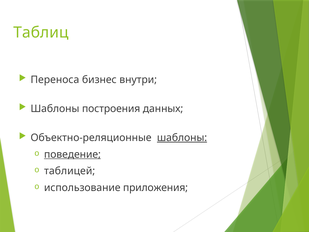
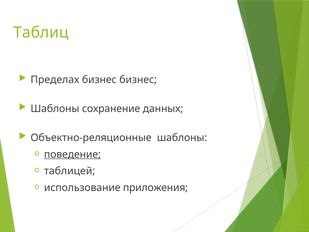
Переноса: Переноса -> Пределах (55, 80)
бизнес внутри: внутри -> бизнес (138, 80)
построения: построения -> сохранение (111, 109)
шаблоны underline: present -> none (182, 138)
